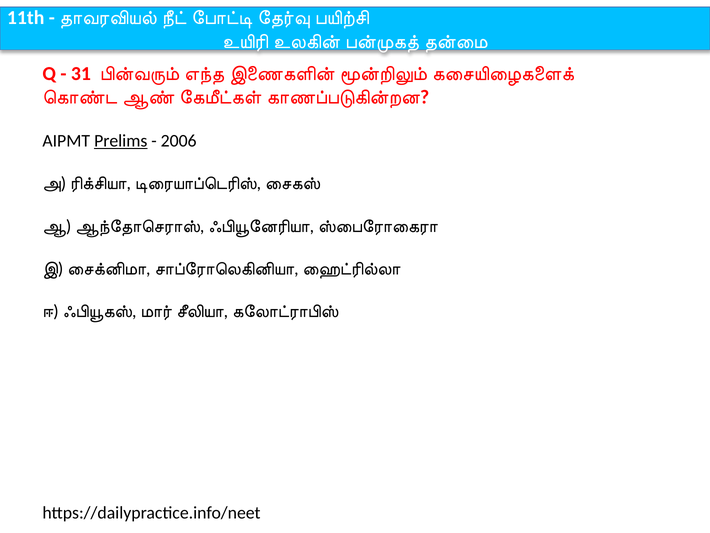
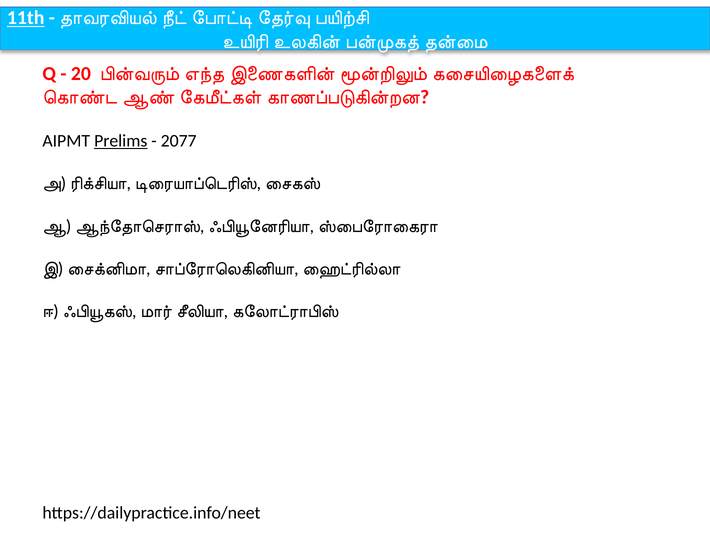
11th underline: none -> present (26, 18)
31: 31 -> 20 (81, 73)
2006: 2006 -> 2077 (179, 141)
